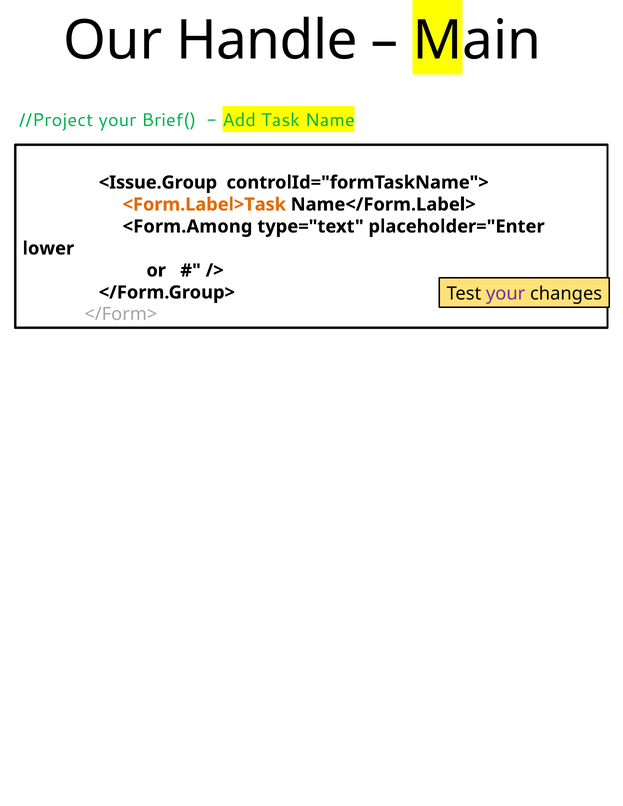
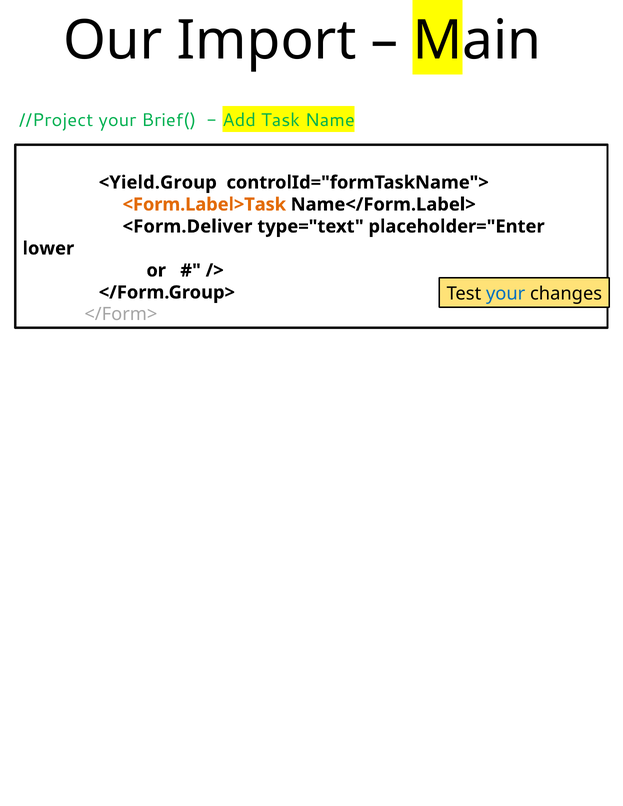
Handle: Handle -> Import (267, 40)
<Issue.Group: <Issue.Group -> <Yield.Group (158, 183)
<Form.Among: <Form.Among -> <Form.Deliver (188, 227)
your colour: purple -> blue (506, 294)
